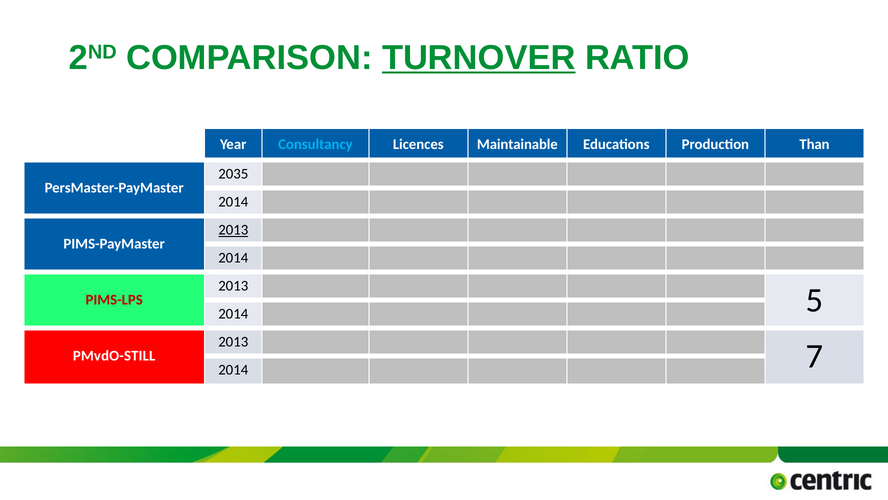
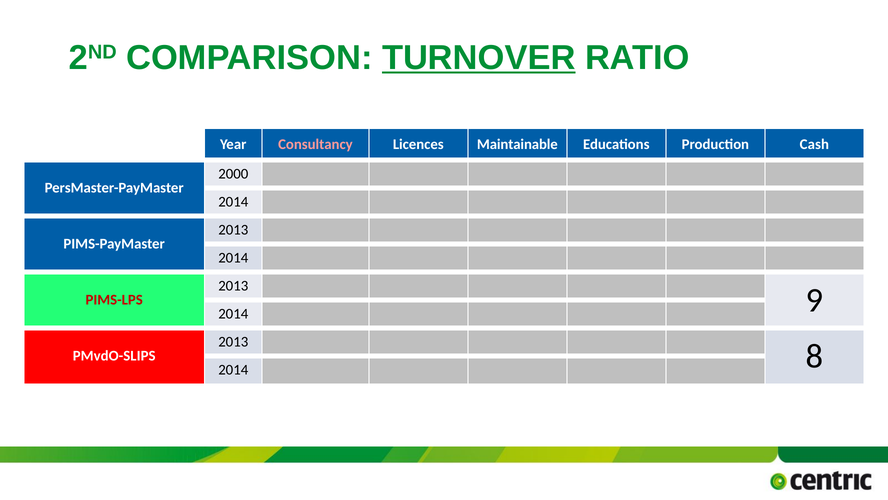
Consultancy colour: light blue -> pink (315, 144)
Than: Than -> Cash (814, 144)
2035: 2035 -> 2000 (233, 174)
2013 underline: present -> none (233, 230)
5: 5 -> 9 (815, 300)
7: 7 -> 8 (815, 356)
PMvdO-STILL: PMvdO-STILL -> PMvdO-SLIPS (114, 356)
